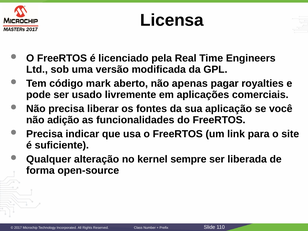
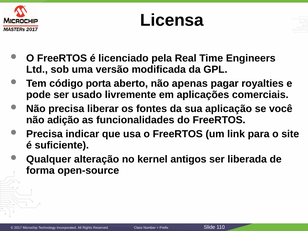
mark: mark -> porta (98, 84)
sempre: sempre -> antigos (188, 159)
